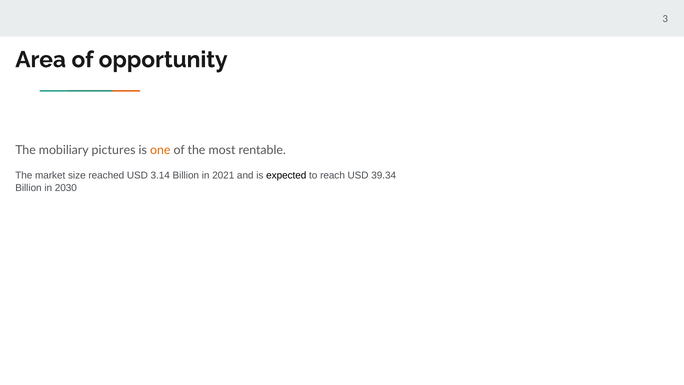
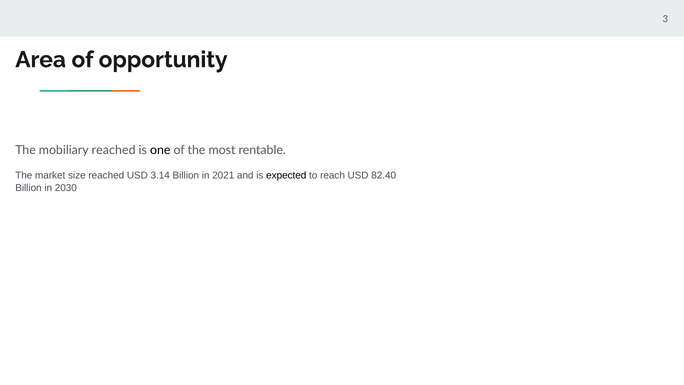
mobiliary pictures: pictures -> reached (114, 150)
one colour: orange -> black (160, 150)
39.34: 39.34 -> 82.40 (384, 175)
